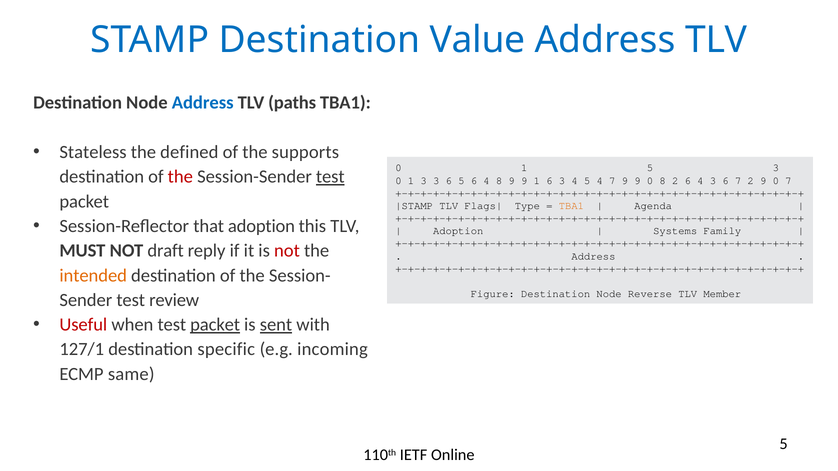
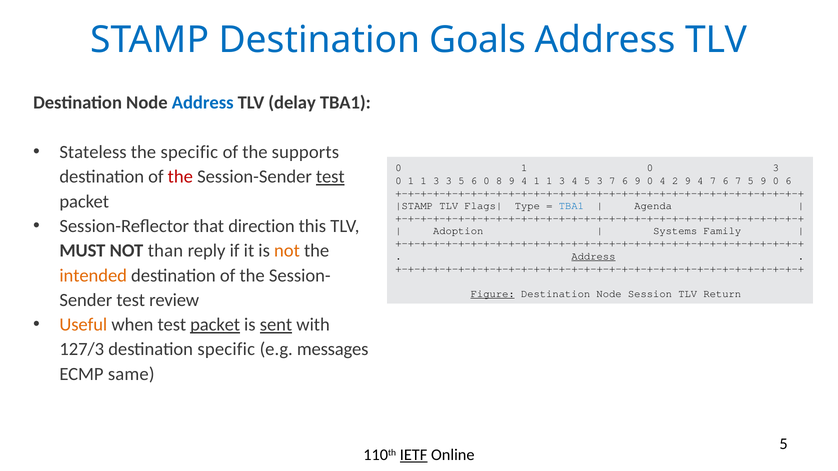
Value: Value -> Goals (478, 40)
paths: paths -> delay (292, 103)
the defined: defined -> specific (189, 152)
1 5: 5 -> 0 (650, 168)
0 1 3: 3 -> 1 (424, 181)
6: 6 -> 3 (449, 181)
5 6 4: 4 -> 0 (486, 181)
8 9 9: 9 -> 4 (524, 181)
6: 6 -> 1 (549, 181)
5 4: 4 -> 3 (600, 181)
9: 9 -> 6 (625, 181)
0 8: 8 -> 4 (663, 181)
2 6: 6 -> 9 (688, 181)
4 3: 3 -> 7 (713, 181)
7 2: 2 -> 5 (751, 181)
0 7: 7 -> 6 (788, 181)
TBA1 colour: orange -> blue (571, 206)
that adoption: adoption -> direction (261, 226)
draft: draft -> than (165, 251)
not colour: red -> orange (287, 251)
Address underline: none -> present (593, 256)
Figure underline: none -> present (493, 294)
Reverse: Reverse -> Session (650, 294)
Member: Member -> Return (722, 294)
Useful colour: red -> orange (83, 325)
127/1: 127/1 -> 127/3 (82, 350)
incoming: incoming -> messages (333, 350)
IETF underline: none -> present (414, 455)
